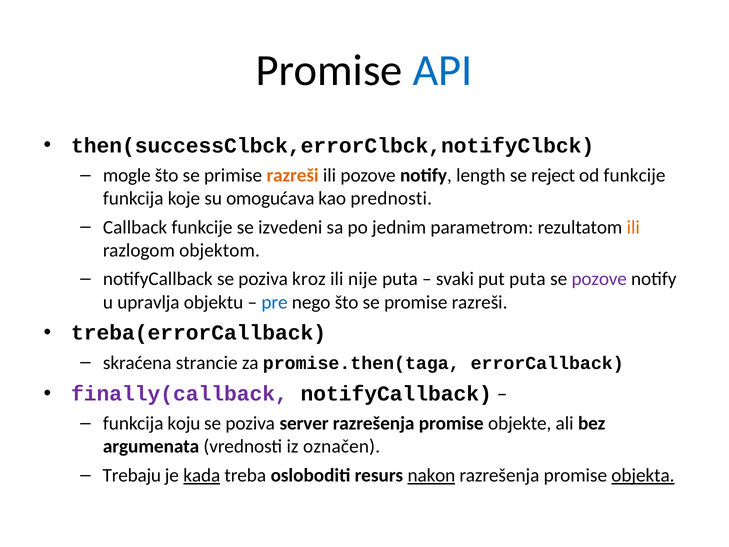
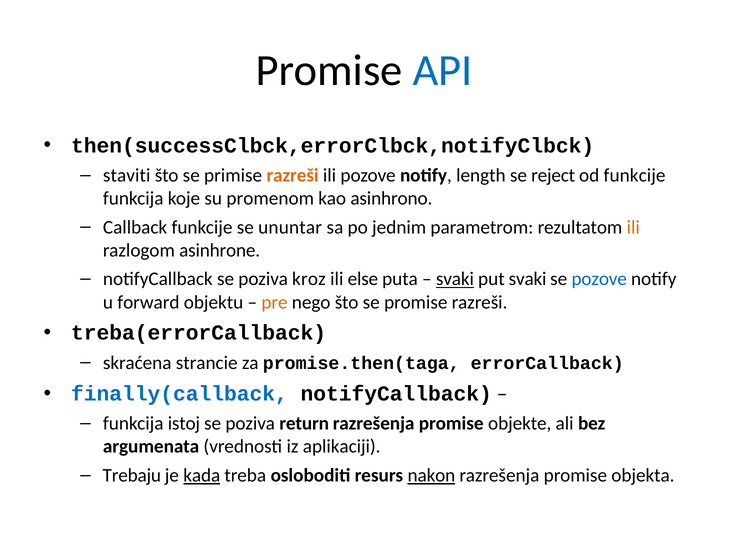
mogle: mogle -> staviti (127, 175)
omogućava: omogućava -> promenom (270, 198)
prednosti: prednosti -> asinhrono (391, 198)
izvedeni: izvedeni -> ununtar (290, 227)
objektom: objektom -> asinhrone (220, 250)
nije: nije -> else (363, 279)
svaki underline: none -> present (455, 279)
put puta: puta -> svaki (528, 279)
pozove colour: purple -> blue (599, 279)
upravlja: upravlja -> forward (148, 302)
pre colour: blue -> orange (275, 302)
finally(callback colour: purple -> blue (179, 394)
koju: koju -> istoj (184, 423)
server: server -> return (304, 423)
označen: označen -> aplikaciji (342, 446)
objekta underline: present -> none (643, 475)
